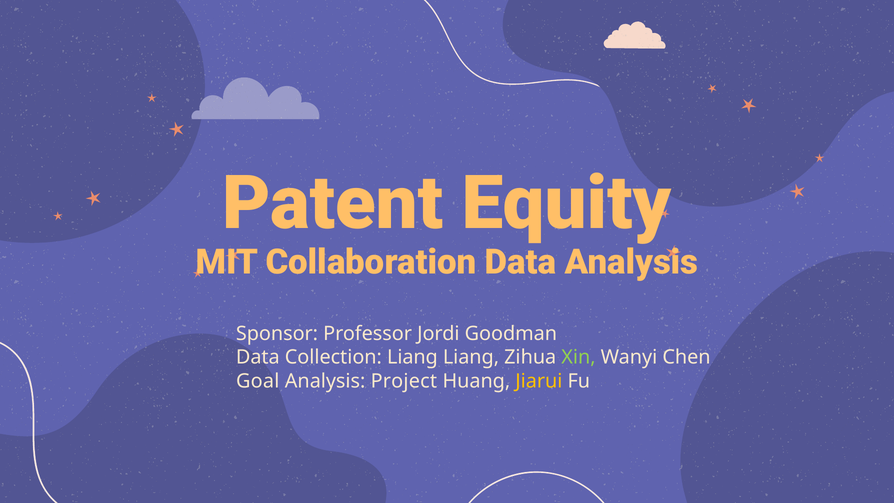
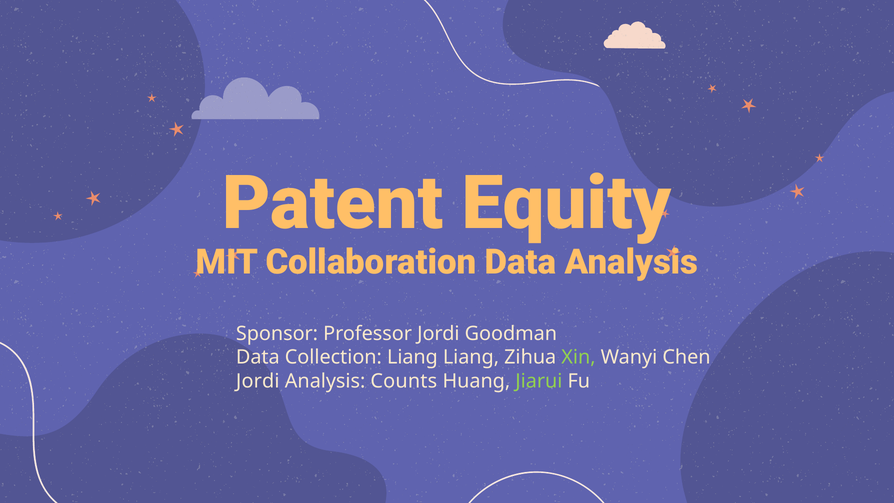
Goal: Goal -> Jordi (258, 381)
Project: Project -> Counts (404, 381)
Jiarui colour: yellow -> light green (539, 381)
